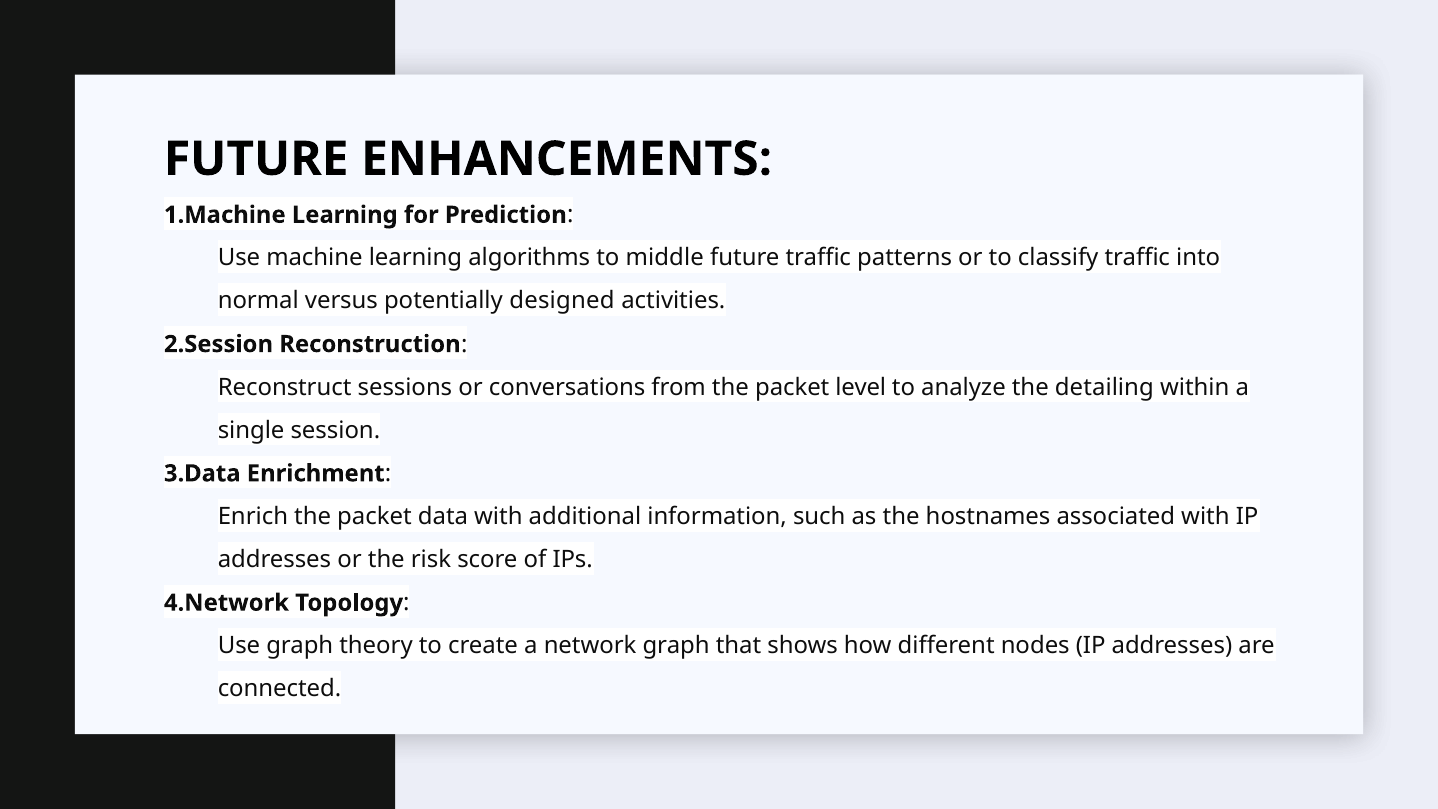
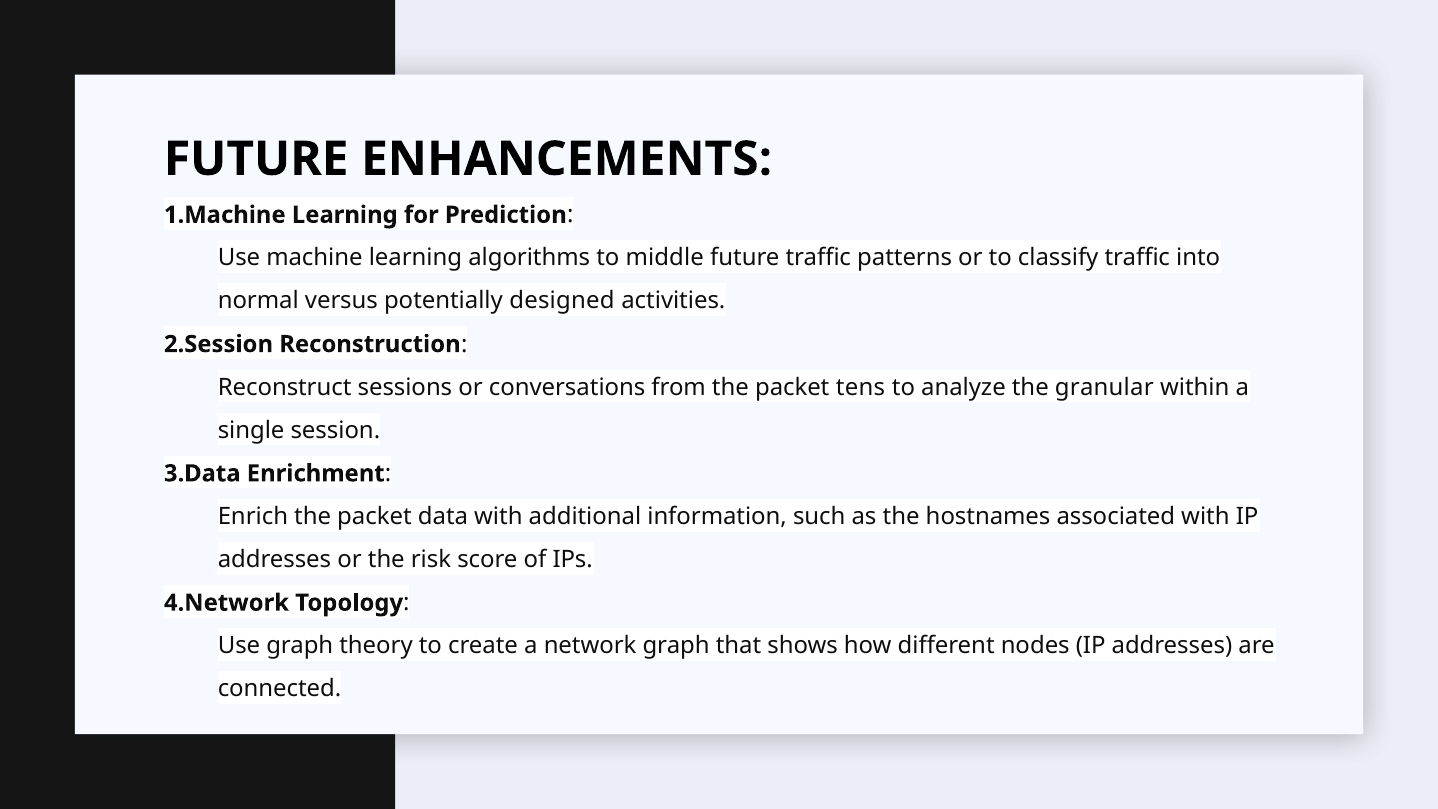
level: level -> tens (861, 387)
detailing: detailing -> granular (1104, 387)
